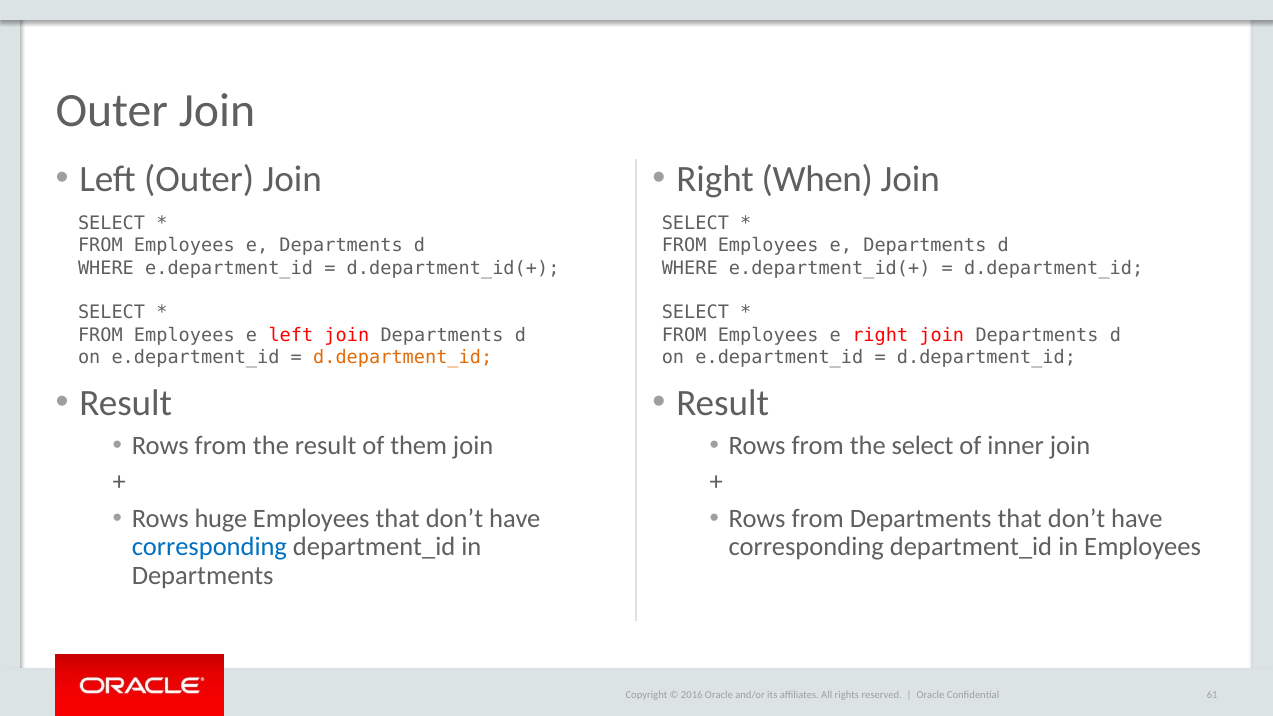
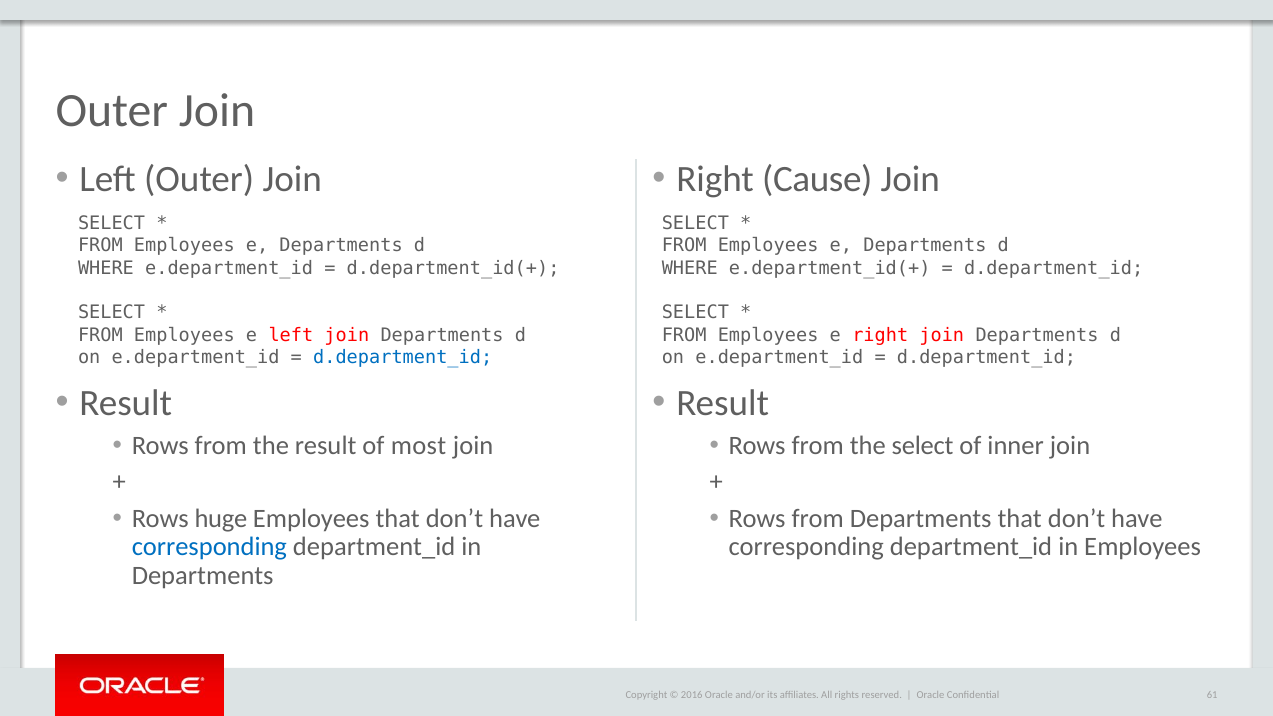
When: When -> Cause (817, 179)
d.department_id colour: orange -> blue (403, 357)
them: them -> most (419, 446)
